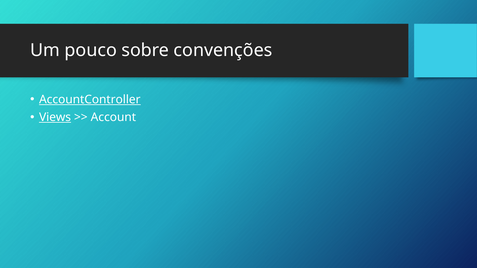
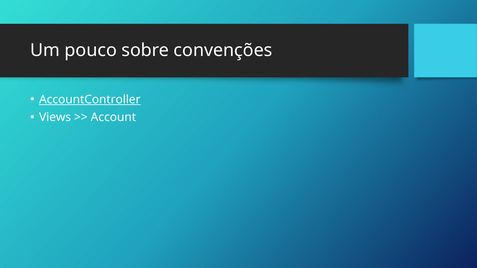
Views underline: present -> none (55, 117)
